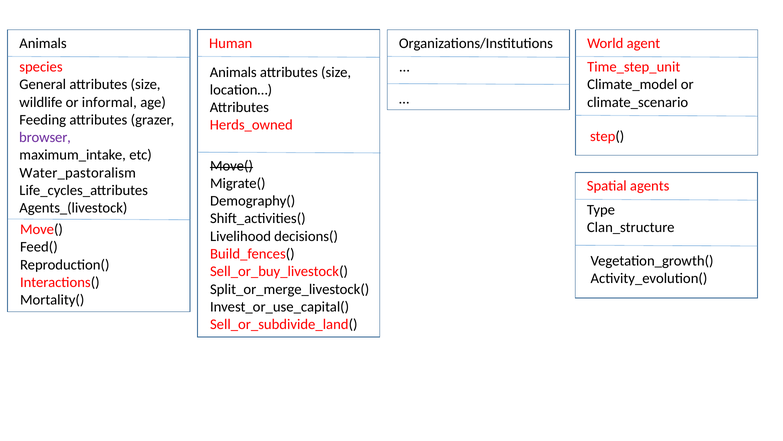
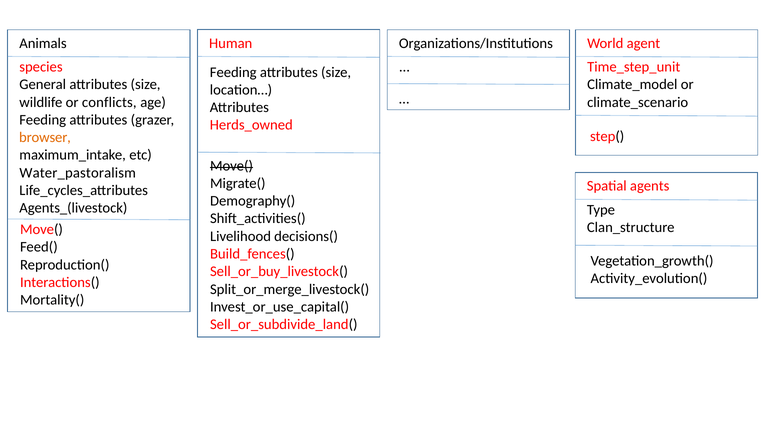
Animals: Animals -> Feeding (233, 72)
informal: informal -> conflicts (109, 102)
browser colour: purple -> orange (45, 137)
